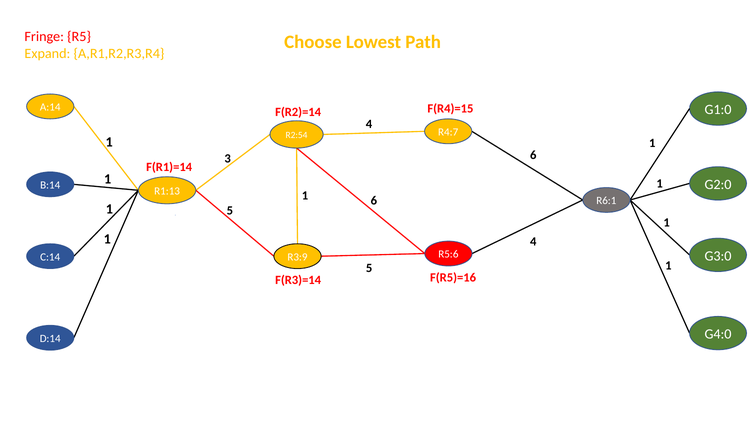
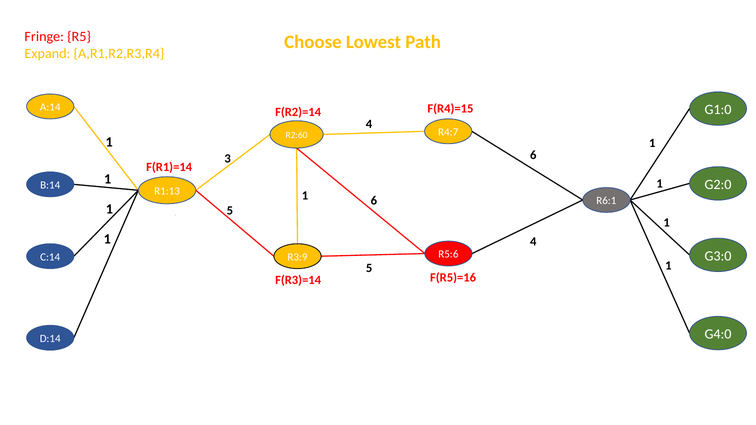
R2:54: R2:54 -> R2:60 (297, 135)
